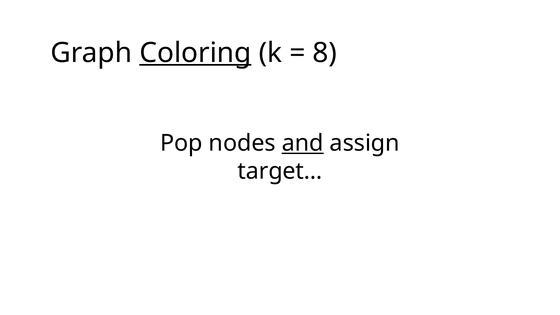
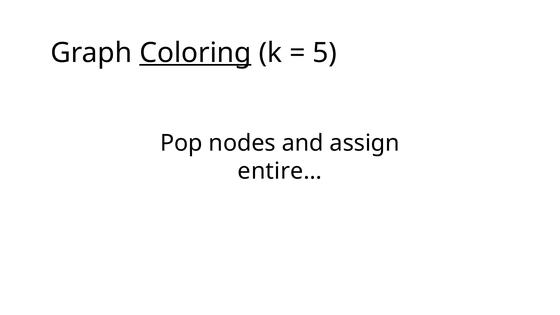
8: 8 -> 5 (325, 53)
and underline: present -> none (303, 143)
target…: target… -> entire… (280, 171)
